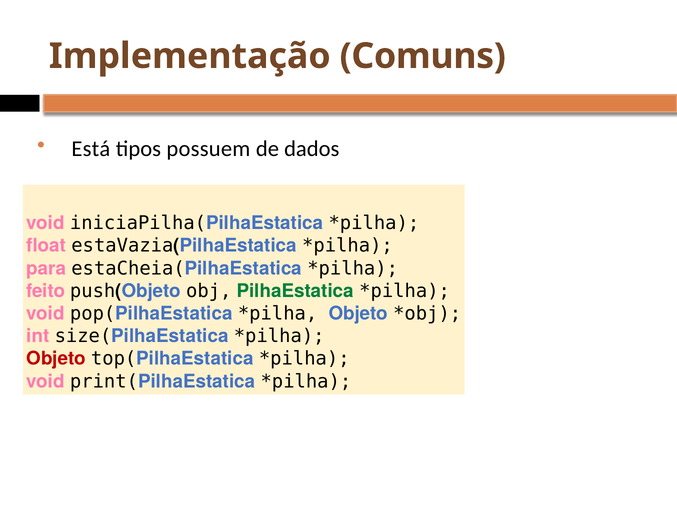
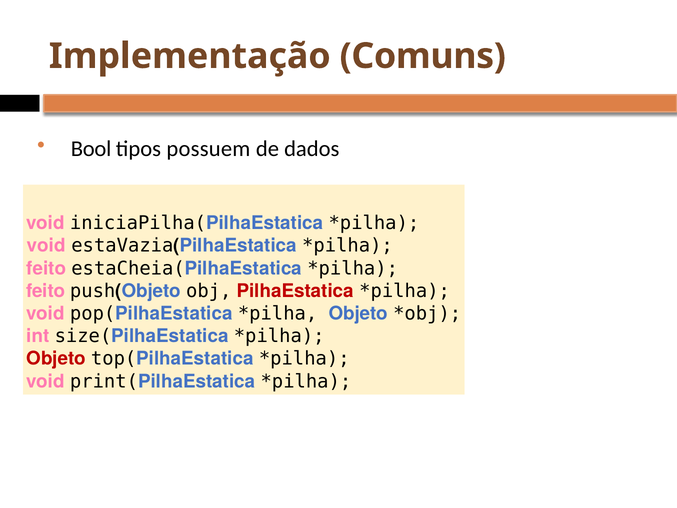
Está: Está -> Bool (91, 149)
float: float -> void (46, 246)
para: para -> feito (46, 268)
PilhaEstatica colour: green -> red (295, 291)
